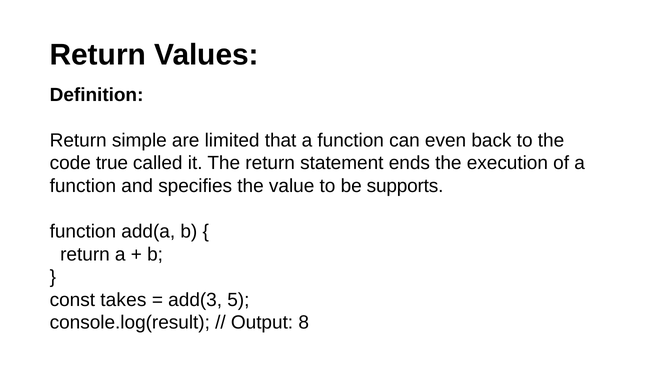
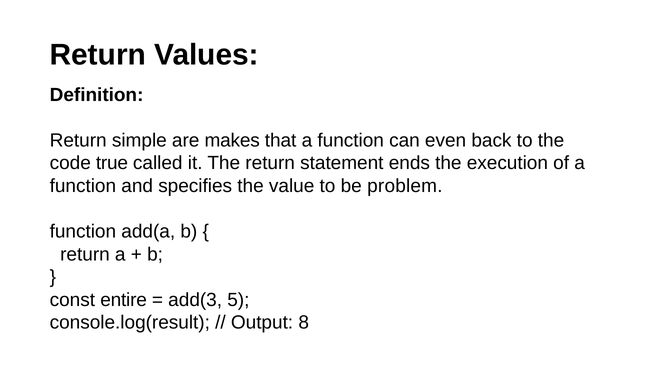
limited: limited -> makes (232, 140)
supports: supports -> problem (405, 186)
takes: takes -> entire (124, 300)
